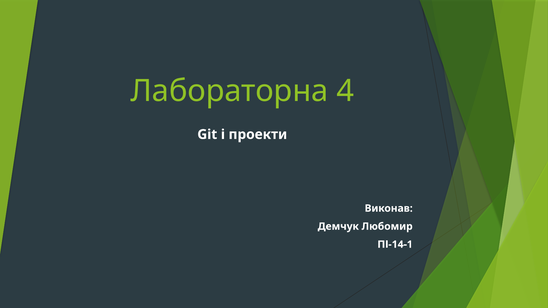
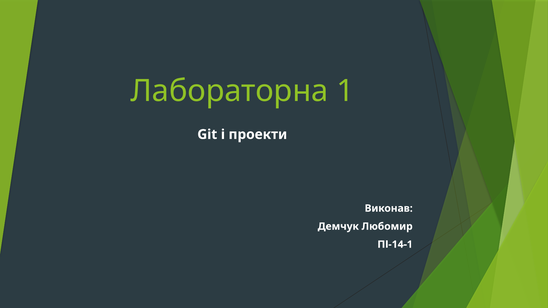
4: 4 -> 1 (345, 91)
